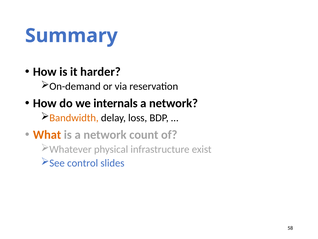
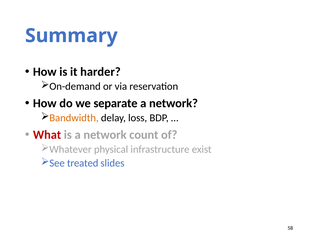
internals: internals -> separate (116, 103)
What colour: orange -> red (47, 135)
control: control -> treated (83, 163)
